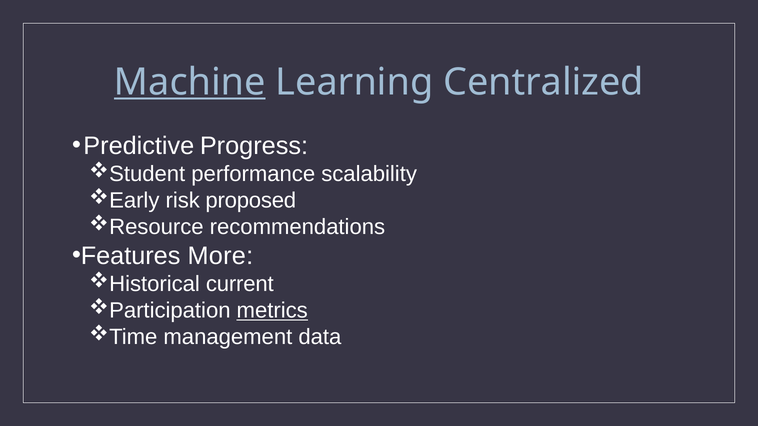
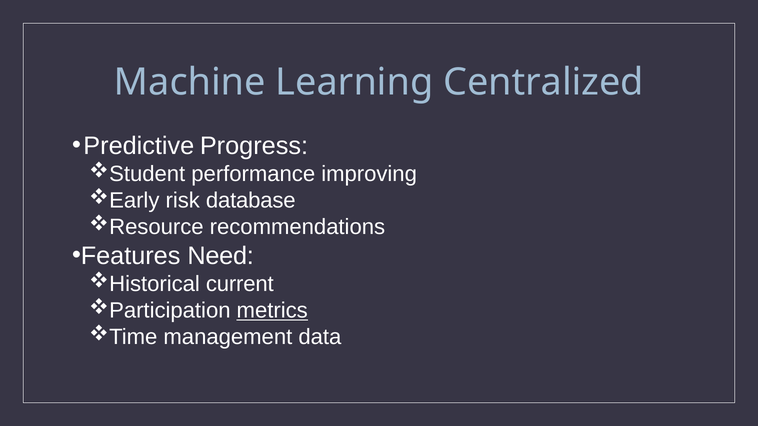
Machine underline: present -> none (190, 82)
scalability: scalability -> improving (369, 174)
proposed: proposed -> database (251, 201)
More: More -> Need (221, 256)
